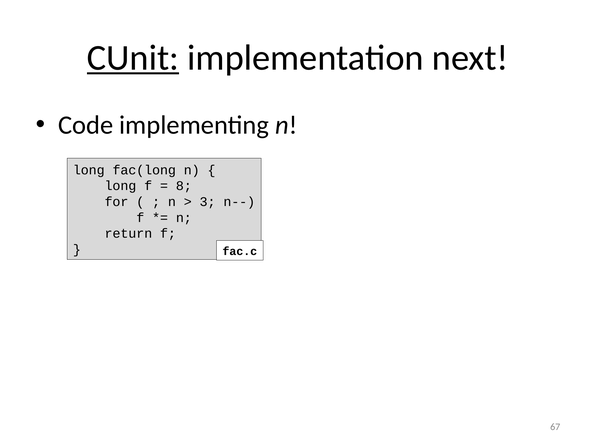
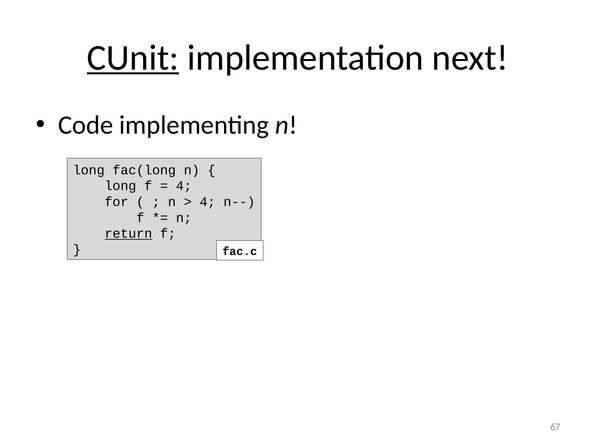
8: 8 -> 4 (184, 186)
3: 3 -> 4 (208, 202)
return underline: none -> present (128, 234)
